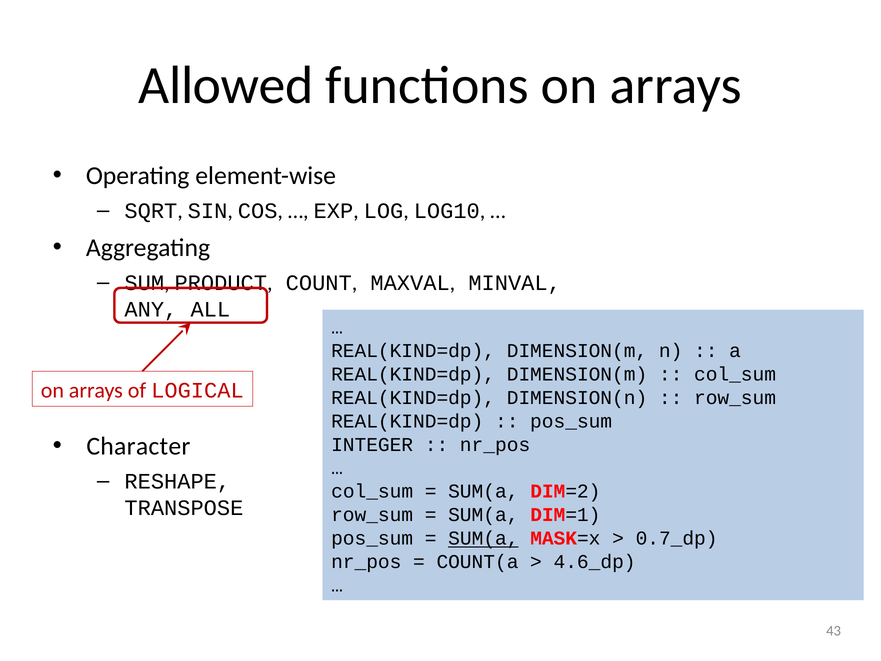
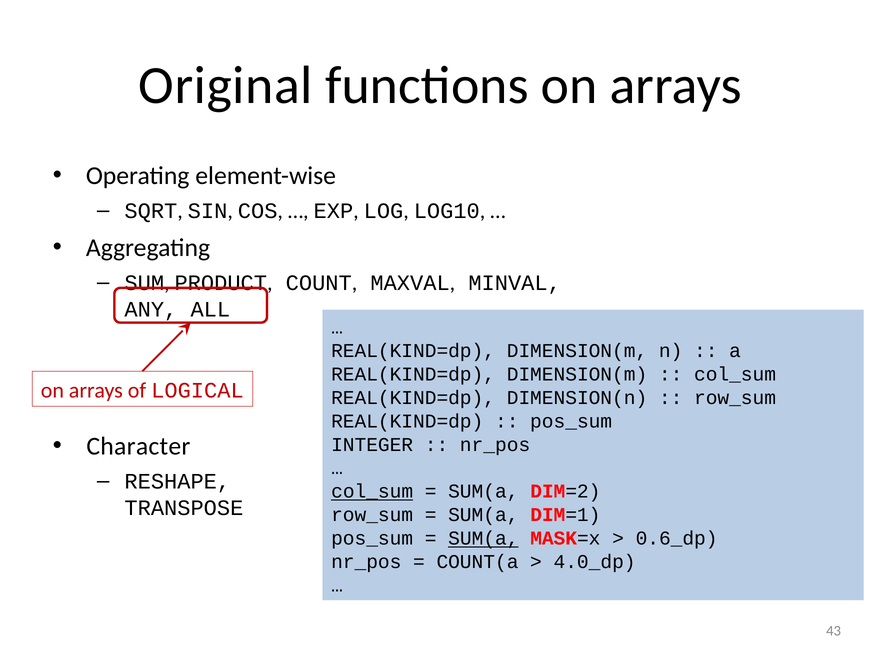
Allowed: Allowed -> Original (226, 85)
col_sum underline: none -> present (372, 491)
0.7_dp: 0.7_dp -> 0.6_dp (677, 538)
4.6_dp: 4.6_dp -> 4.0_dp (595, 562)
